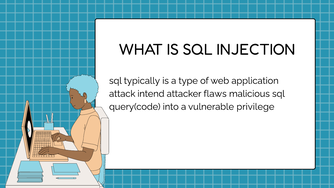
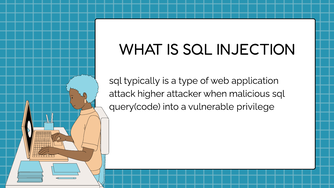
intend: intend -> higher (151, 94)
flaws: flaws -> when (215, 94)
